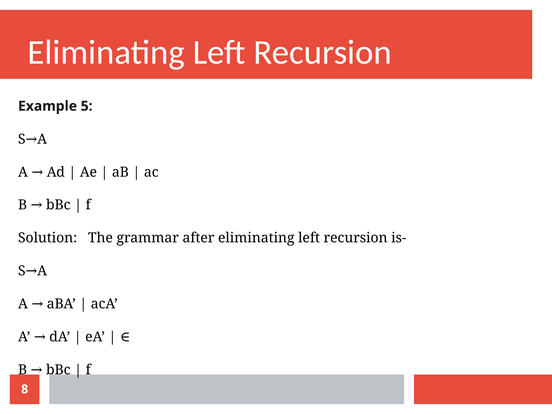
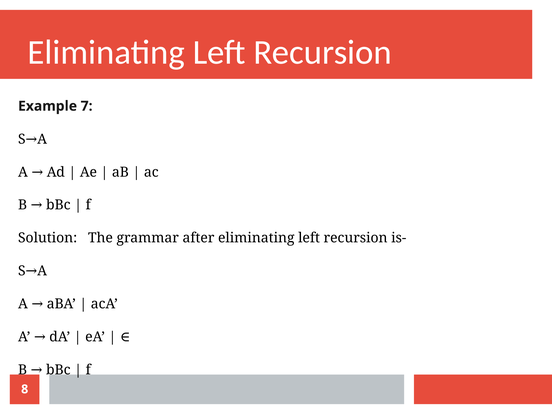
5: 5 -> 7 (87, 106)
